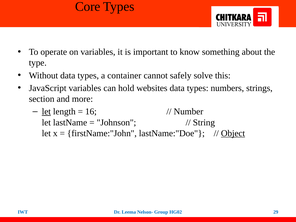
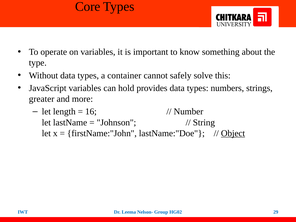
websites: websites -> provides (152, 88)
section: section -> greater (42, 99)
let underline: present -> none (46, 112)
